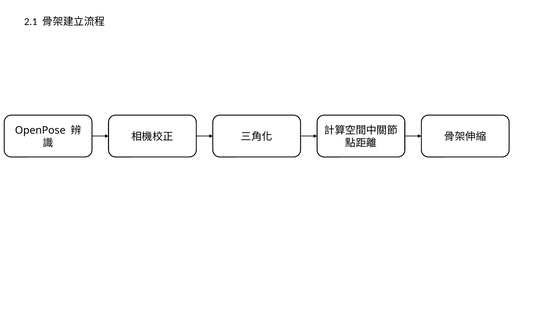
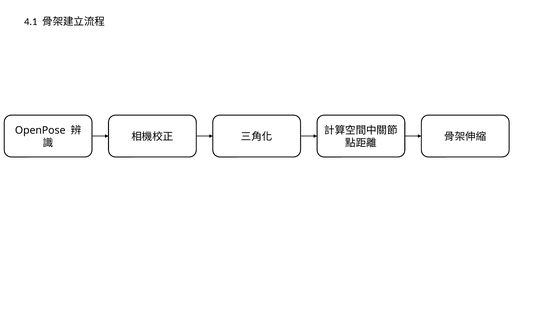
2.1: 2.1 -> 4.1 (31, 22)
